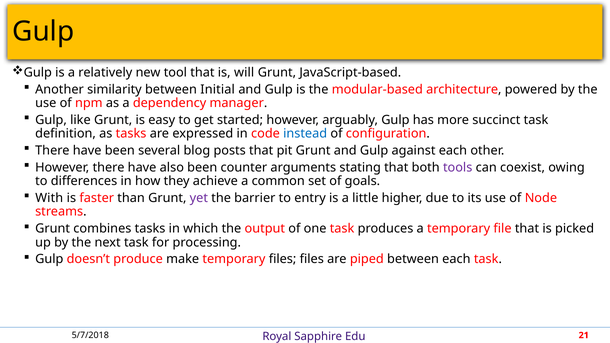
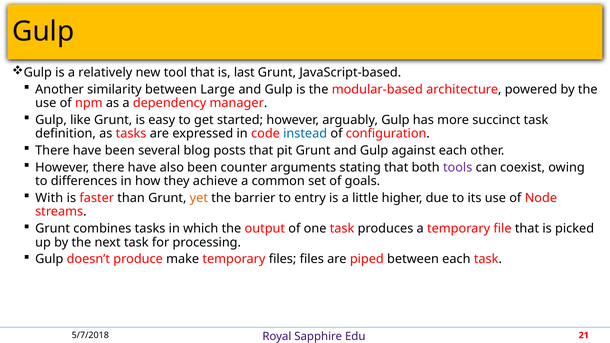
will: will -> last (244, 72)
Initial: Initial -> Large (218, 89)
yet colour: purple -> orange (199, 198)
